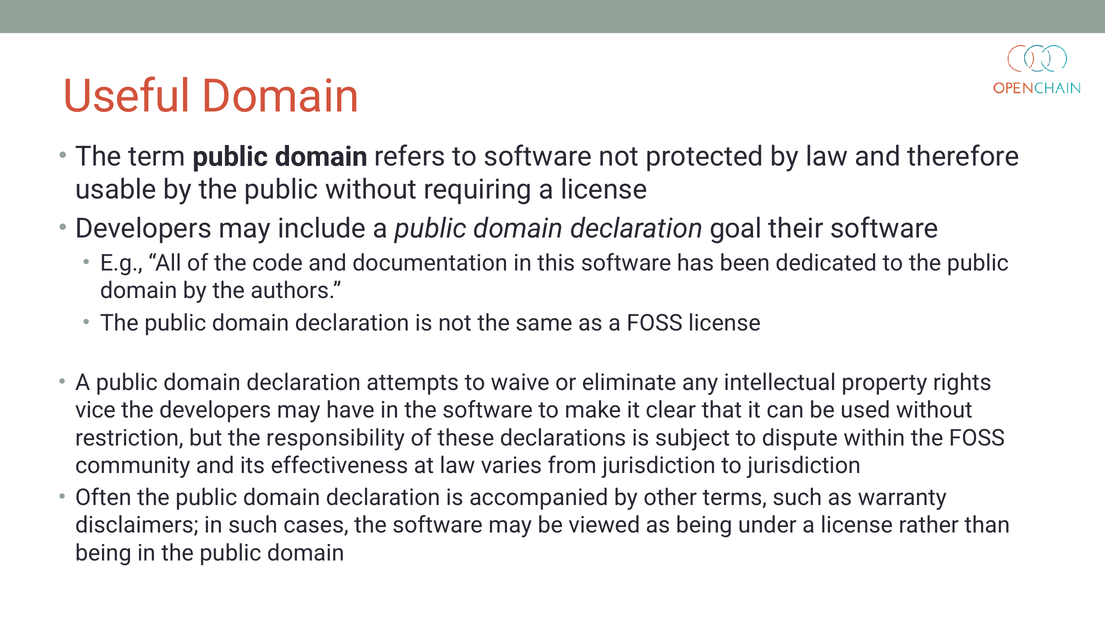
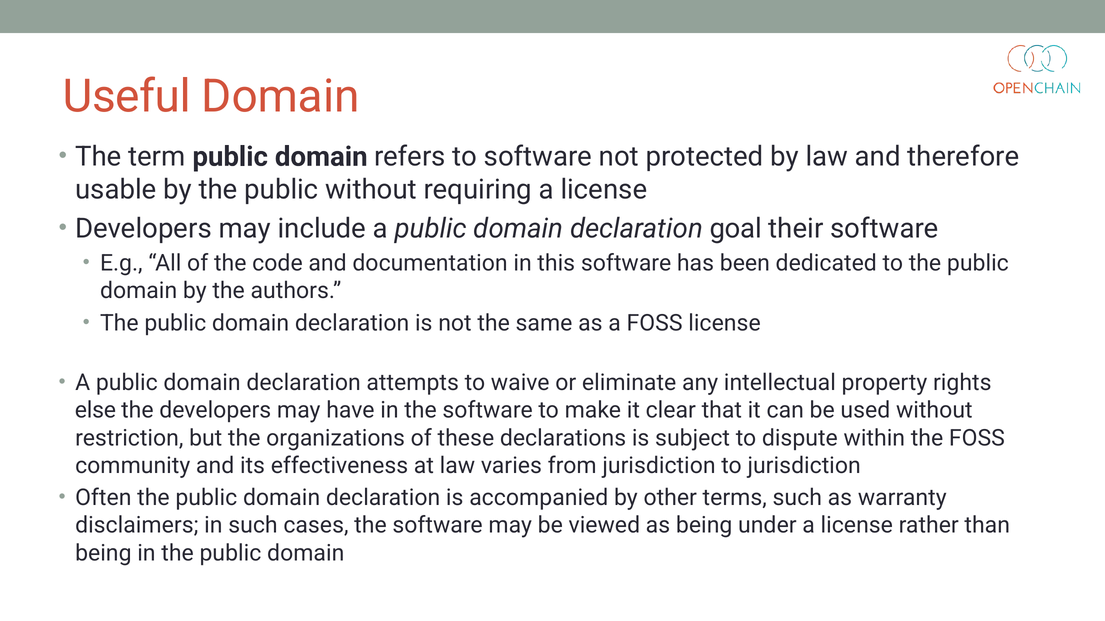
vice: vice -> else (95, 411)
responsibility: responsibility -> organizations (336, 438)
